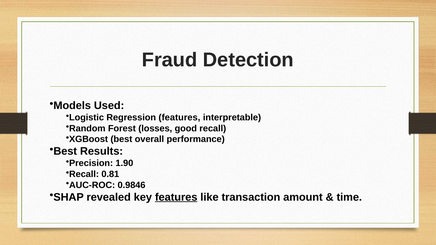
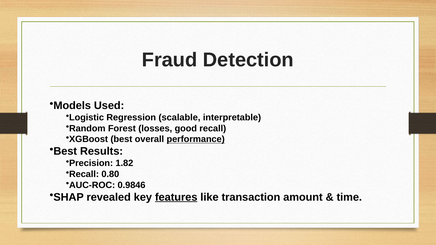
Regression features: features -> scalable (179, 118)
performance underline: none -> present (196, 139)
1.90: 1.90 -> 1.82 (124, 163)
0.81: 0.81 -> 0.80 (110, 174)
